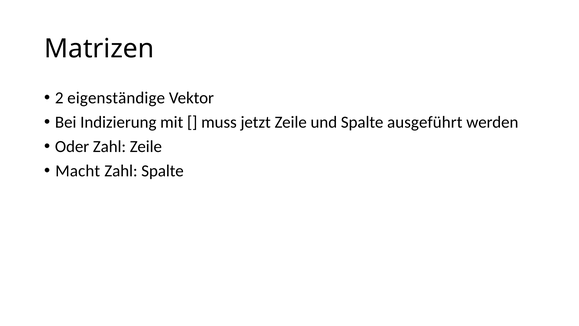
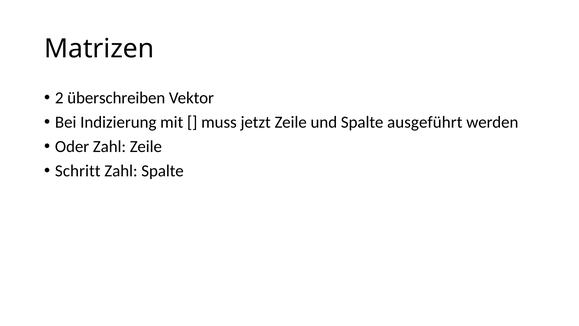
eigenständige: eigenständige -> überschreiben (116, 98)
Macht: Macht -> Schritt (78, 171)
